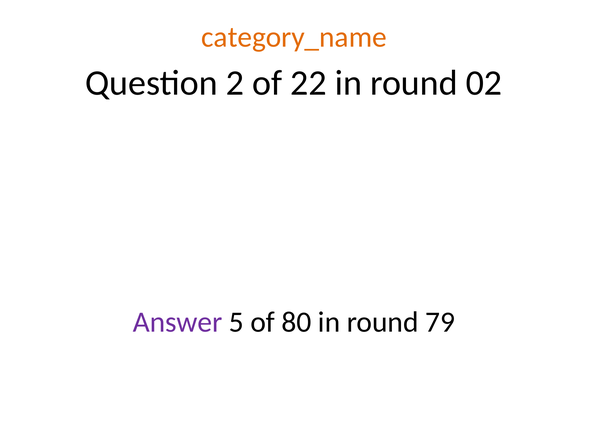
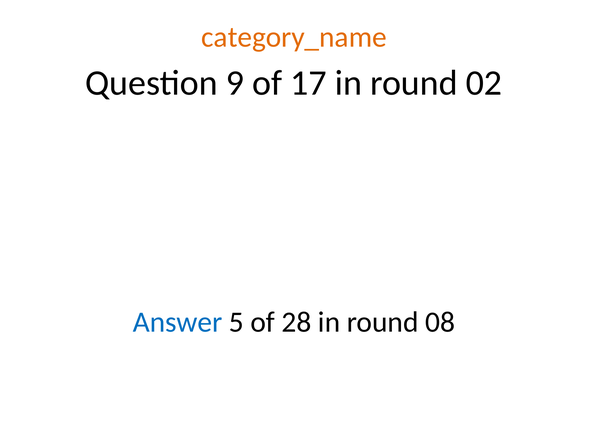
2: 2 -> 9 (235, 83)
22: 22 -> 17 (308, 83)
Answer colour: purple -> blue (178, 323)
80: 80 -> 28 (296, 323)
79: 79 -> 08 (440, 323)
